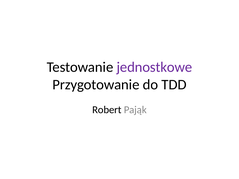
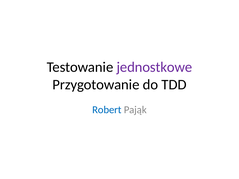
Robert colour: black -> blue (107, 110)
